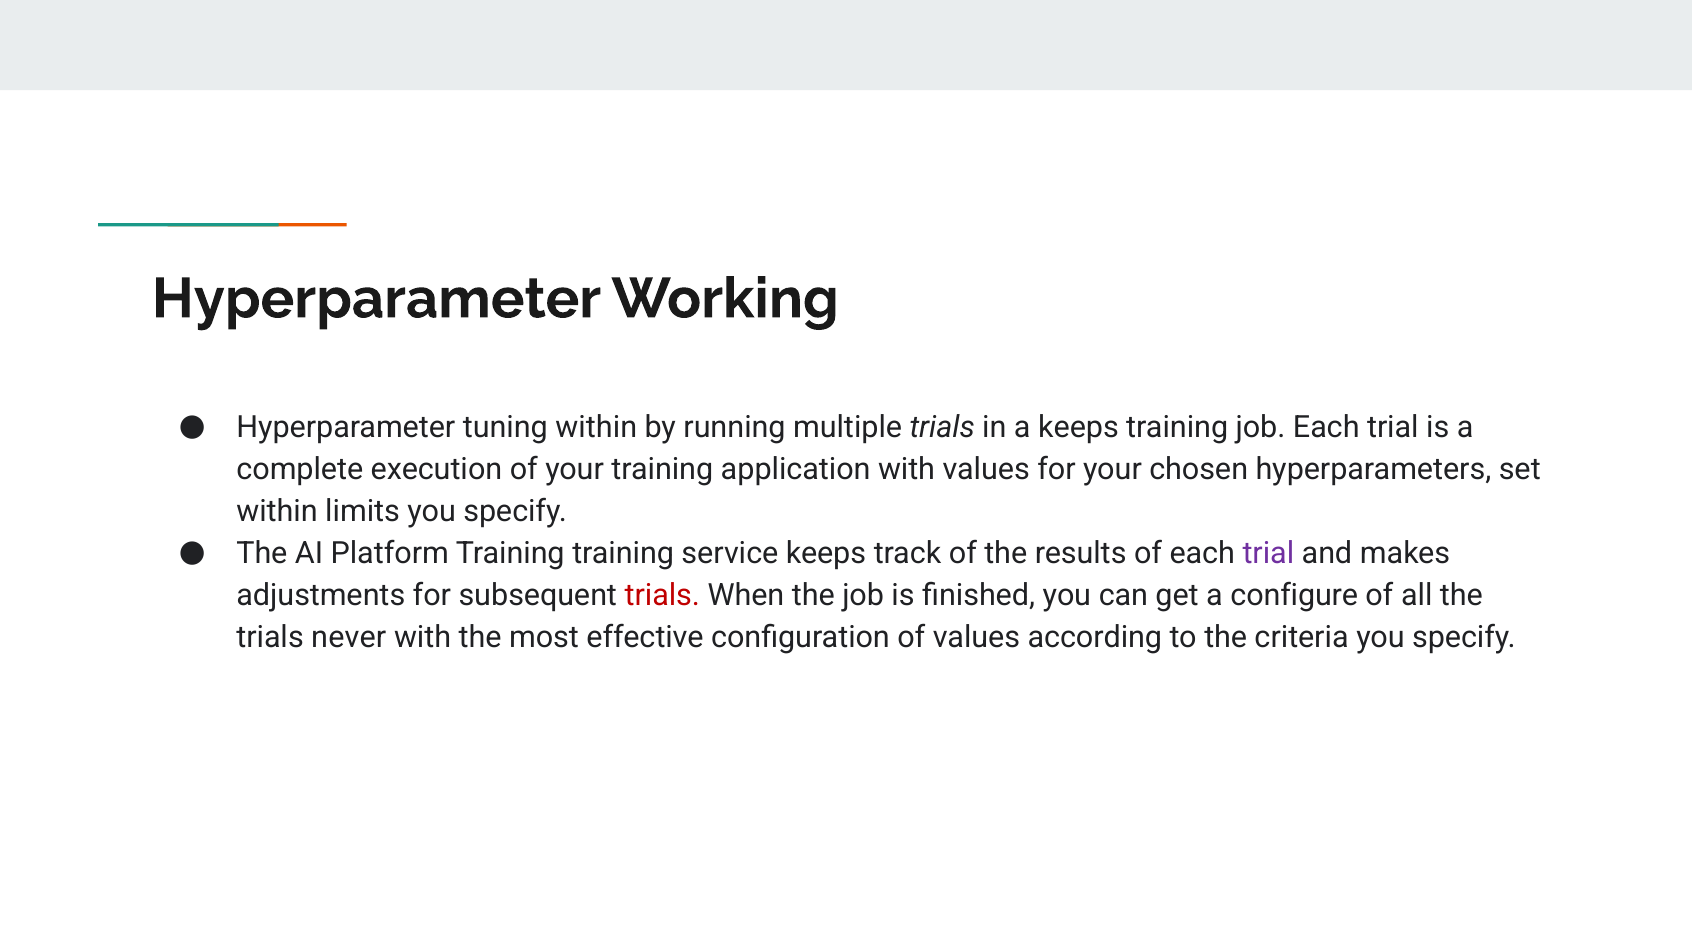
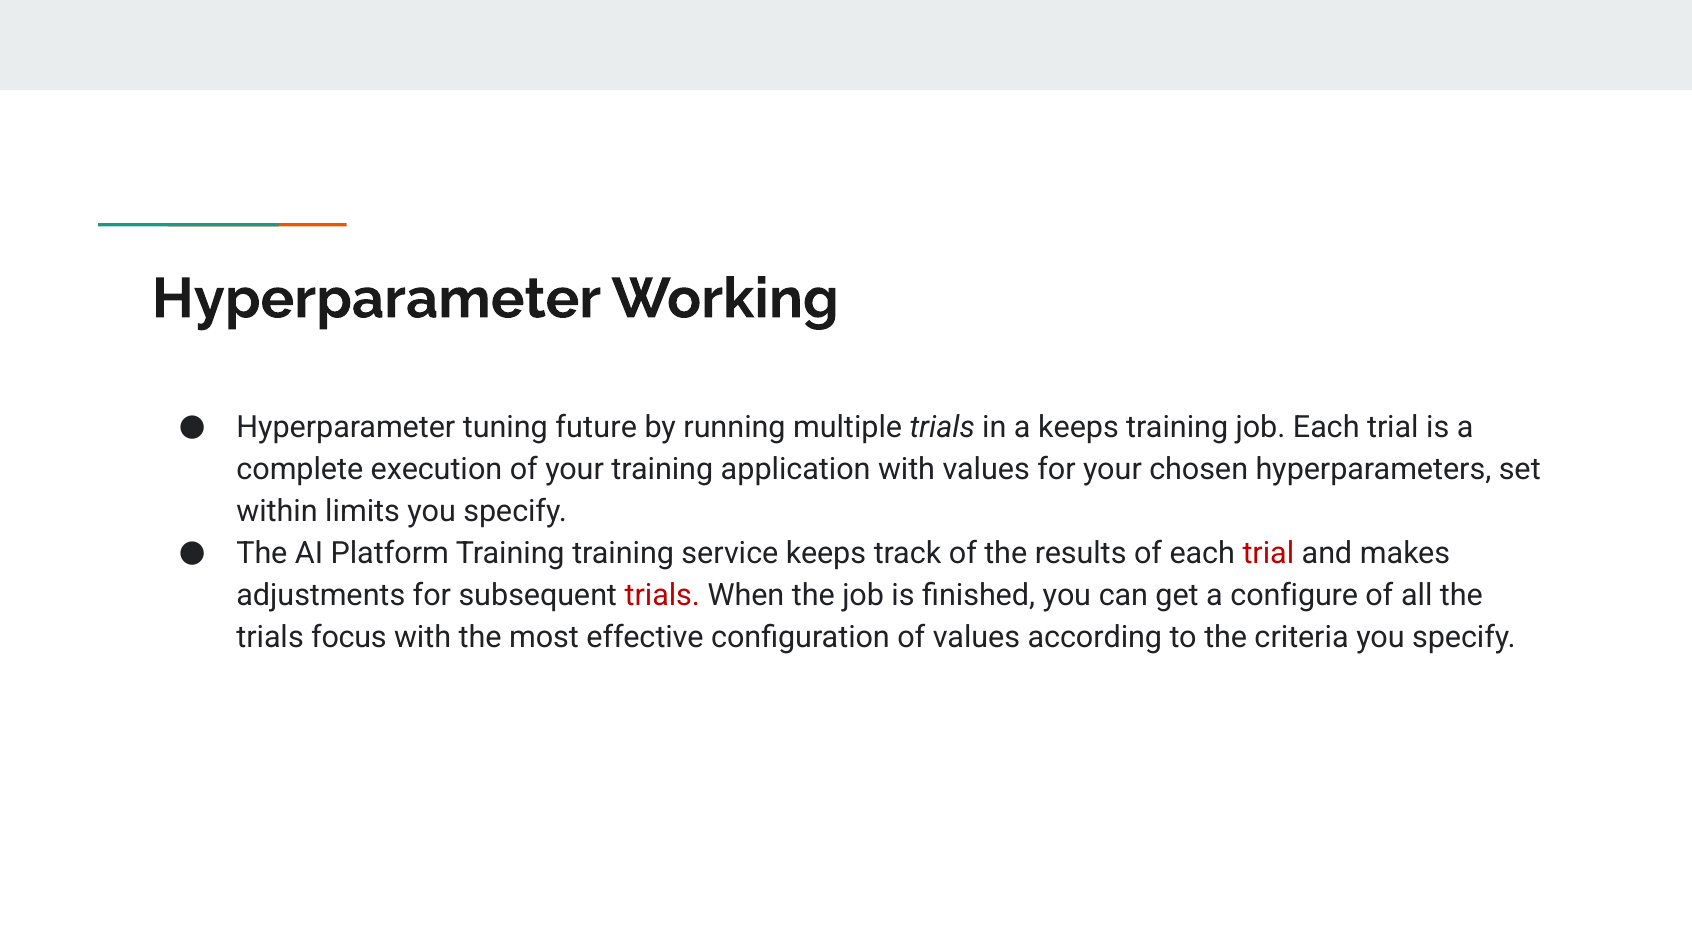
tuning within: within -> future (596, 427)
trial colour: purple -> red (1268, 553)
never: never -> focus (349, 637)
